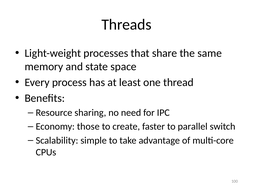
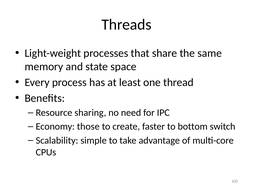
parallel: parallel -> bottom (193, 126)
